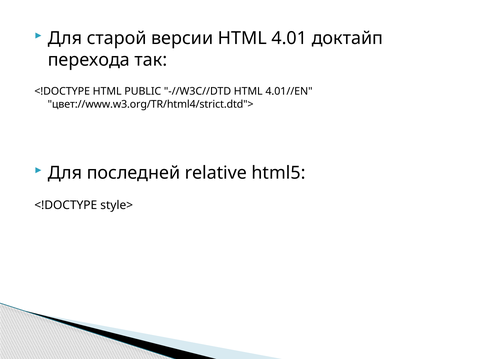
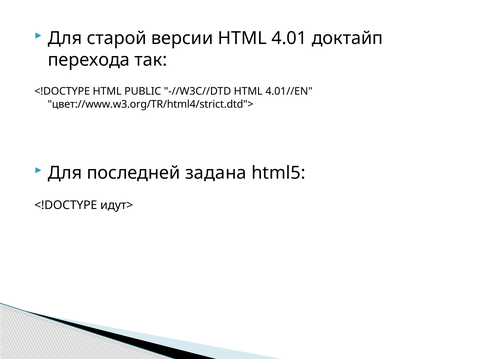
relative: relative -> задана (216, 173)
style>: style> -> идут> (117, 205)
